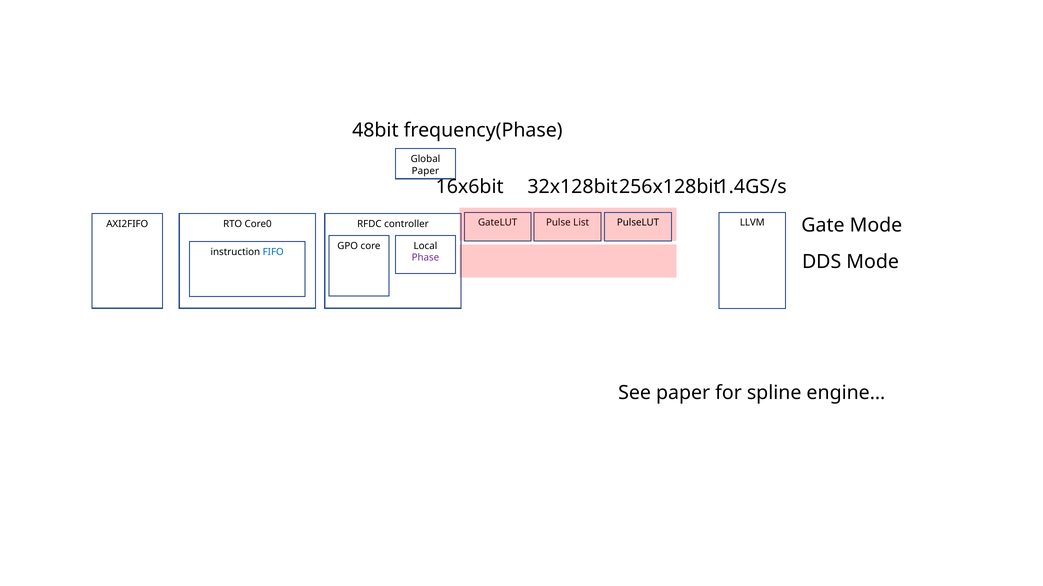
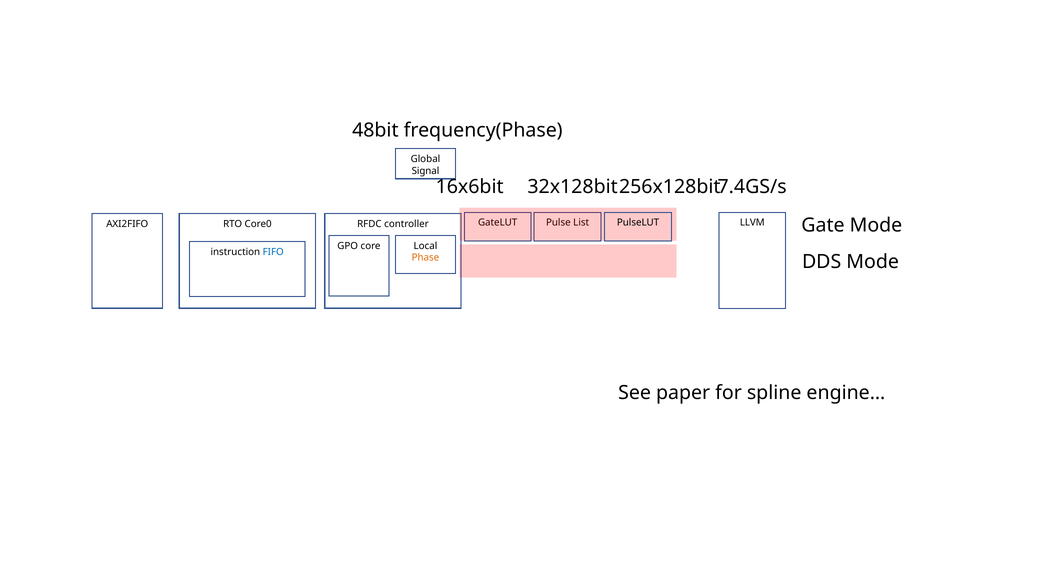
Paper: Paper -> Signal (425, 171)
1.4GS/s: 1.4GS/s -> 7.4GS/s (752, 187)
Phase colour: purple -> orange (425, 258)
